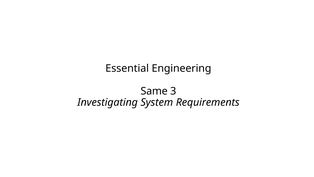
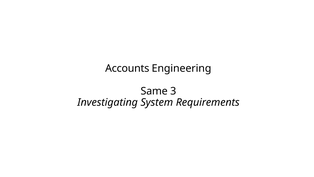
Essential: Essential -> Accounts (127, 68)
